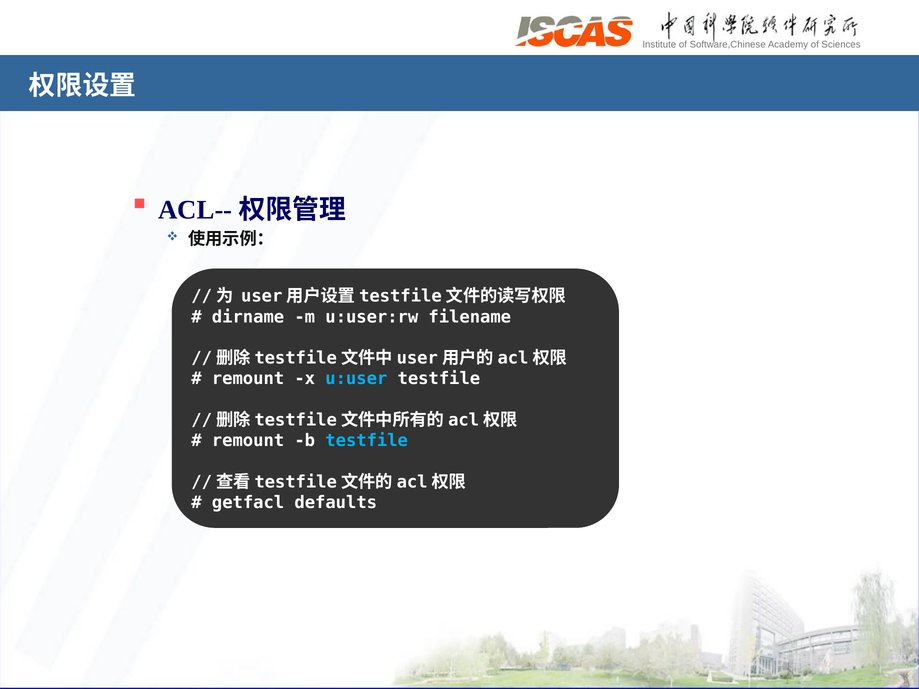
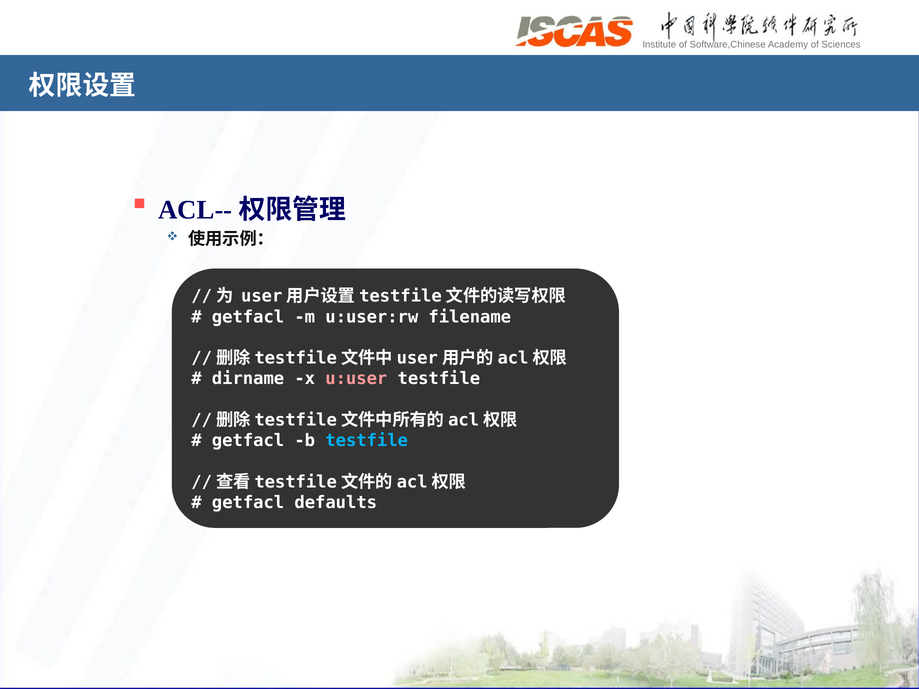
dirname: dirname -> getfacl (248, 317)
remount: remount -> dirname (248, 379)
u:user colour: light blue -> pink (356, 379)
remount: remount -> getfacl (248, 441)
